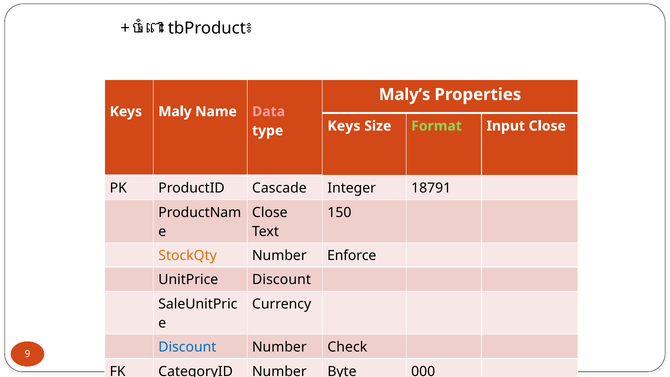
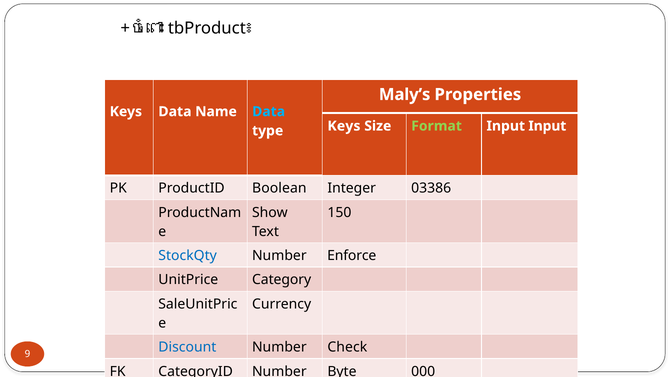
Keys Maly: Maly -> Data (175, 112)
Data colour: pink -> light blue (269, 112)
Input Close: Close -> Input (547, 126)
Cascade: Cascade -> Boolean (279, 188)
18791: 18791 -> 03386 (431, 188)
Close: Close -> Show (270, 212)
StockQty colour: orange -> blue (188, 256)
UnitPrice Discount: Discount -> Category (282, 280)
